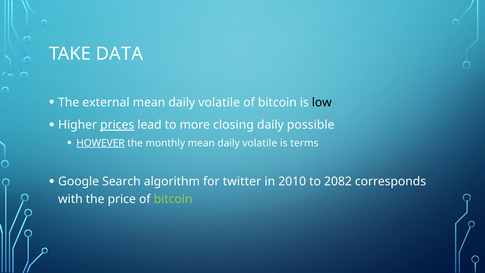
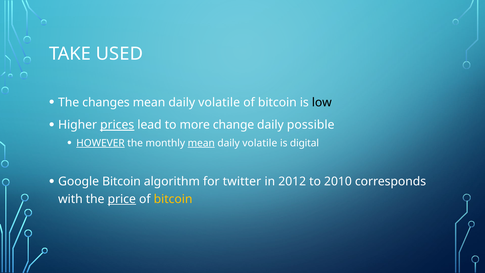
DATA: DATA -> USED (119, 54)
external: external -> changes (106, 102)
closing: closing -> change (234, 125)
mean underline: none -> present (201, 143)
terms: terms -> digital (304, 143)
Google Search: Search -> Bitcoin (122, 182)
2010: 2010 -> 2012 (292, 182)
2082: 2082 -> 2010 (338, 182)
price underline: none -> present (122, 199)
bitcoin colour: light green -> yellow (173, 199)
